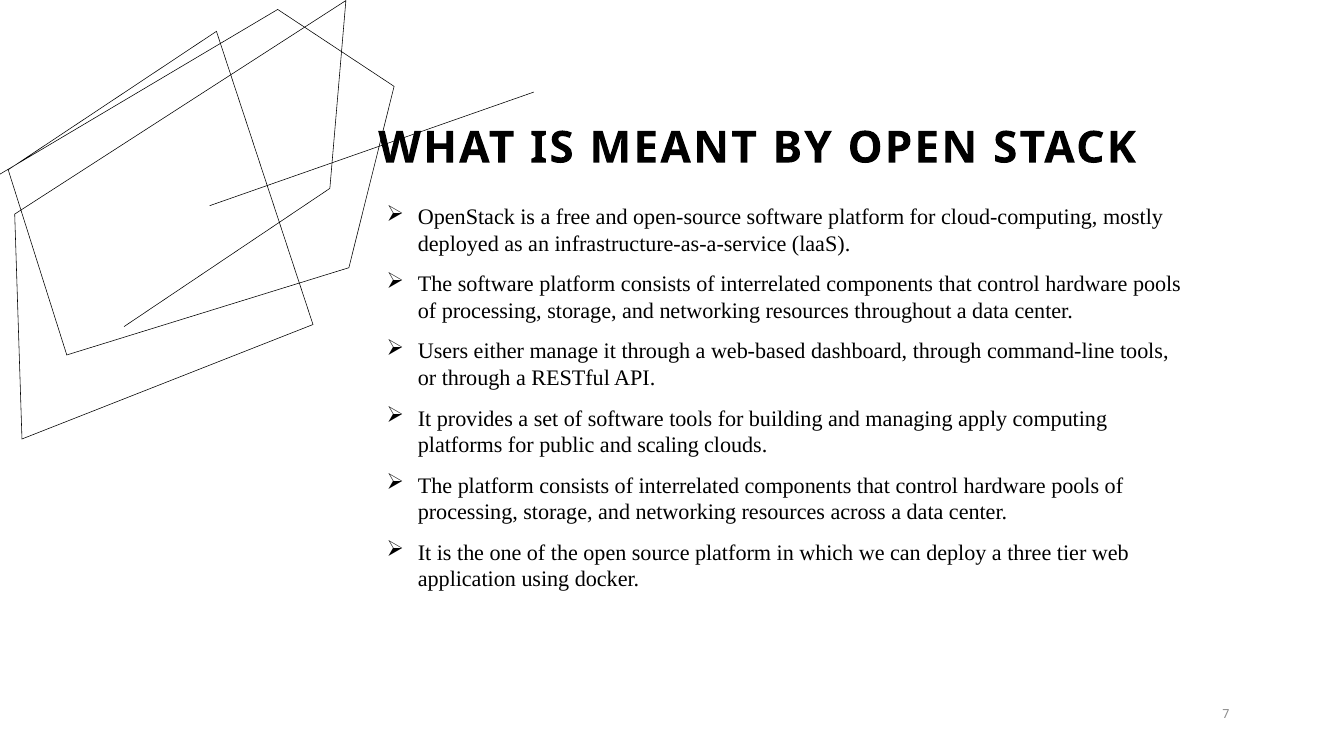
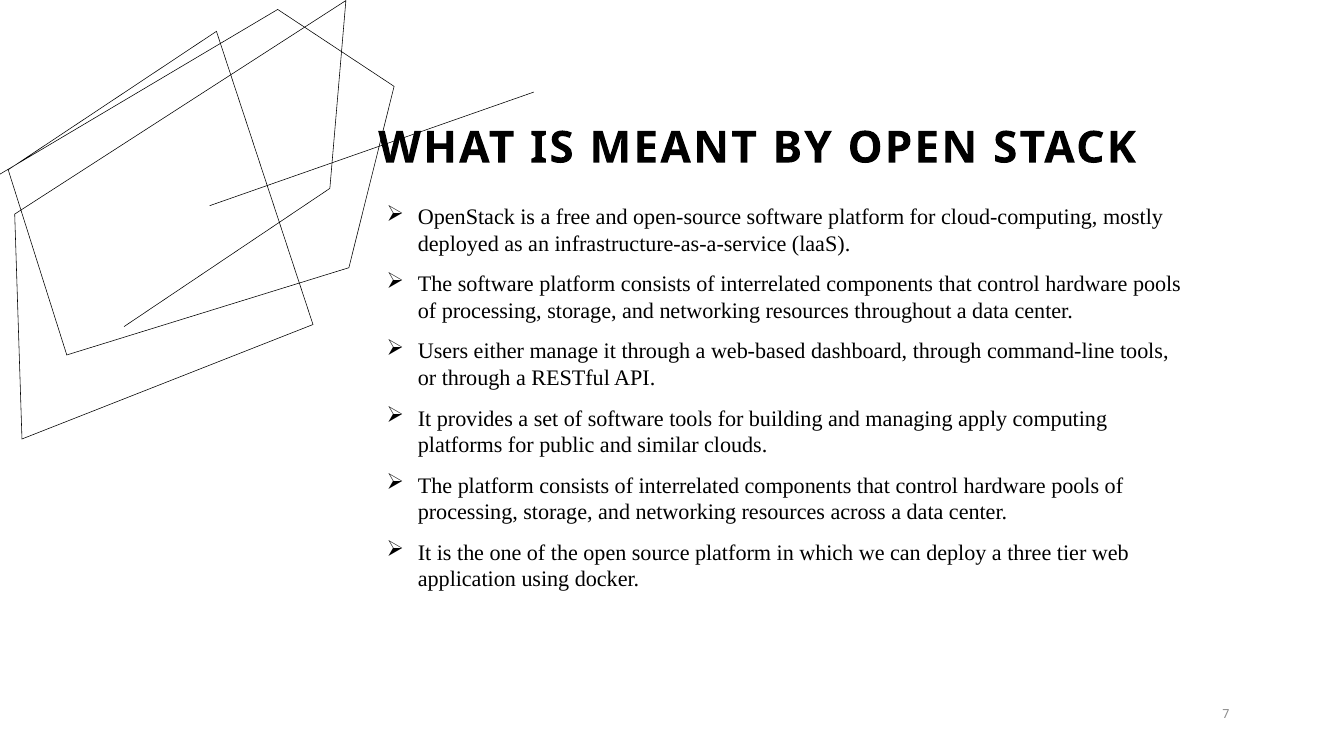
scaling: scaling -> similar (668, 445)
